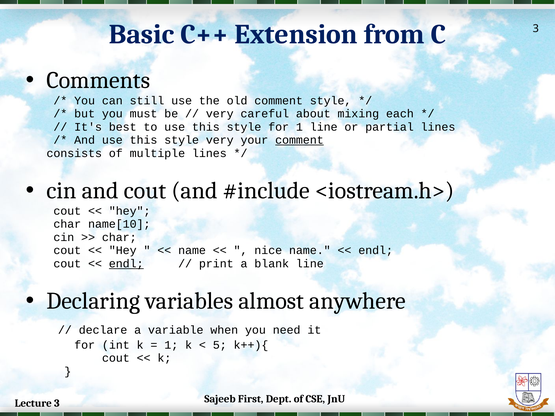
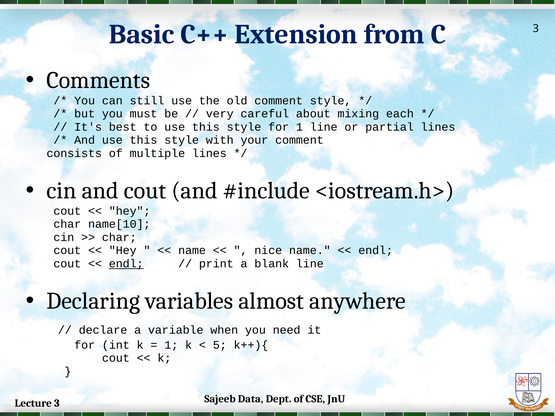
style very: very -> with (220, 140)
comment underline: present -> none (299, 140)
First: First -> Data (251, 399)
